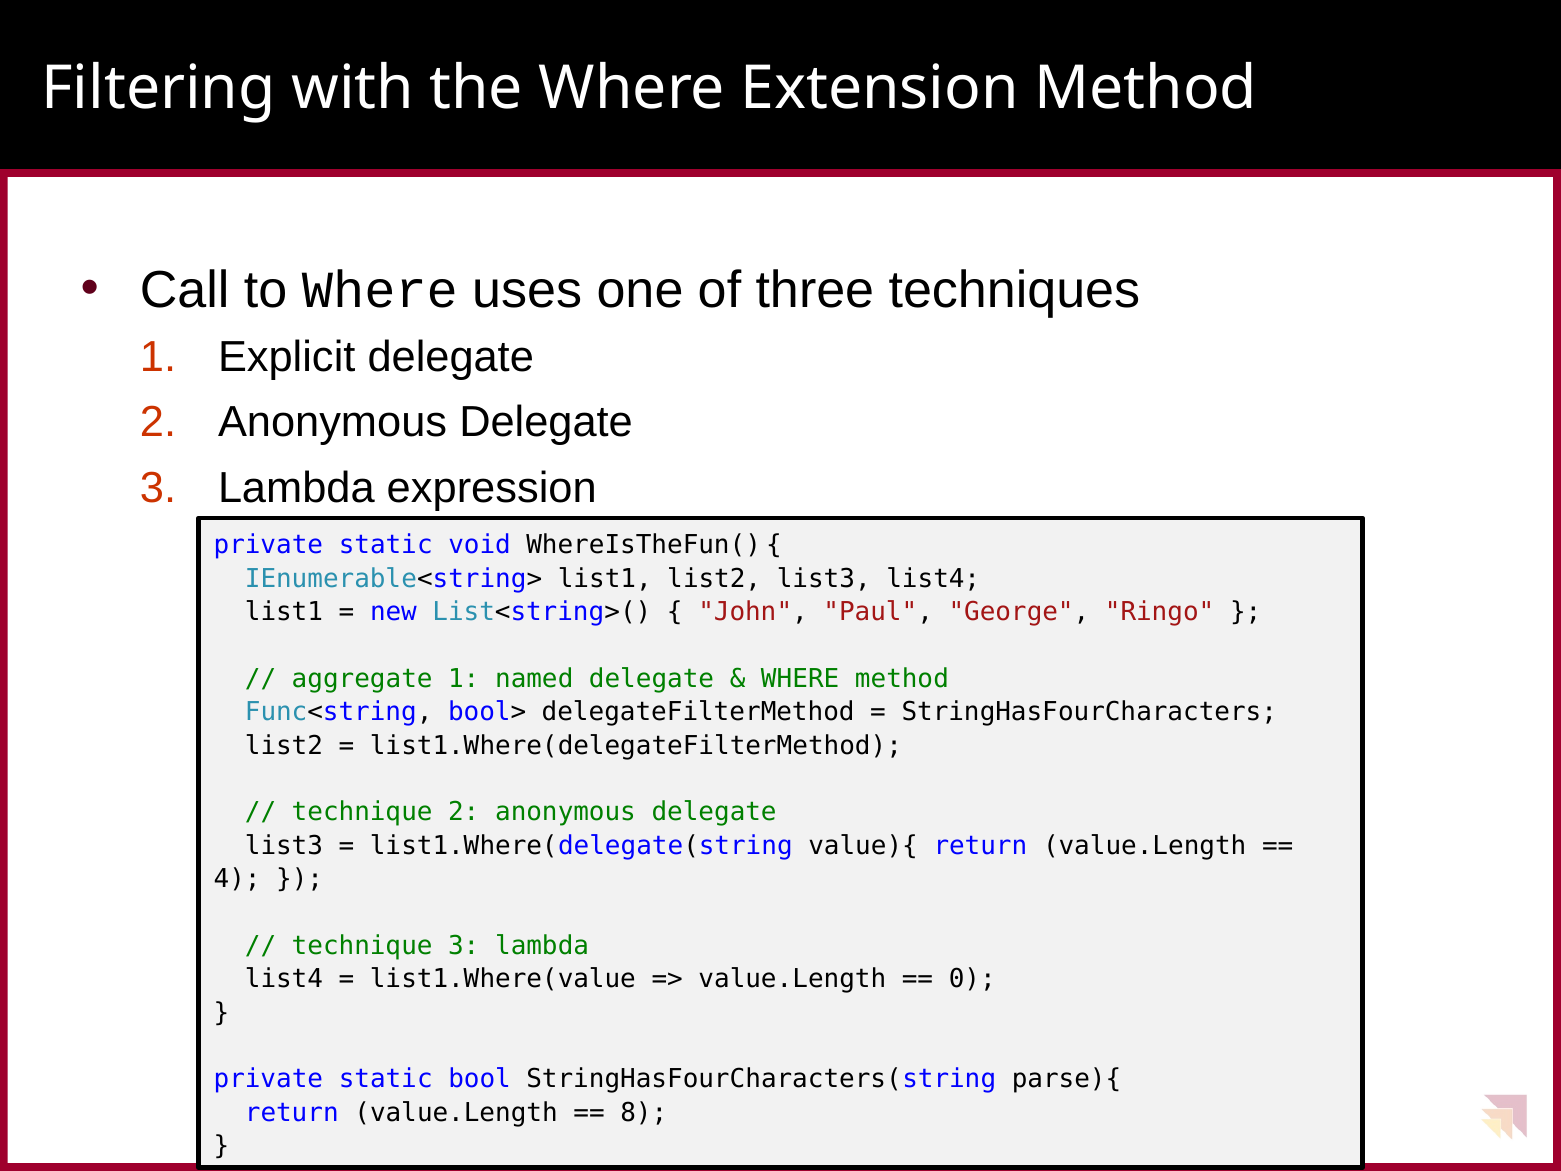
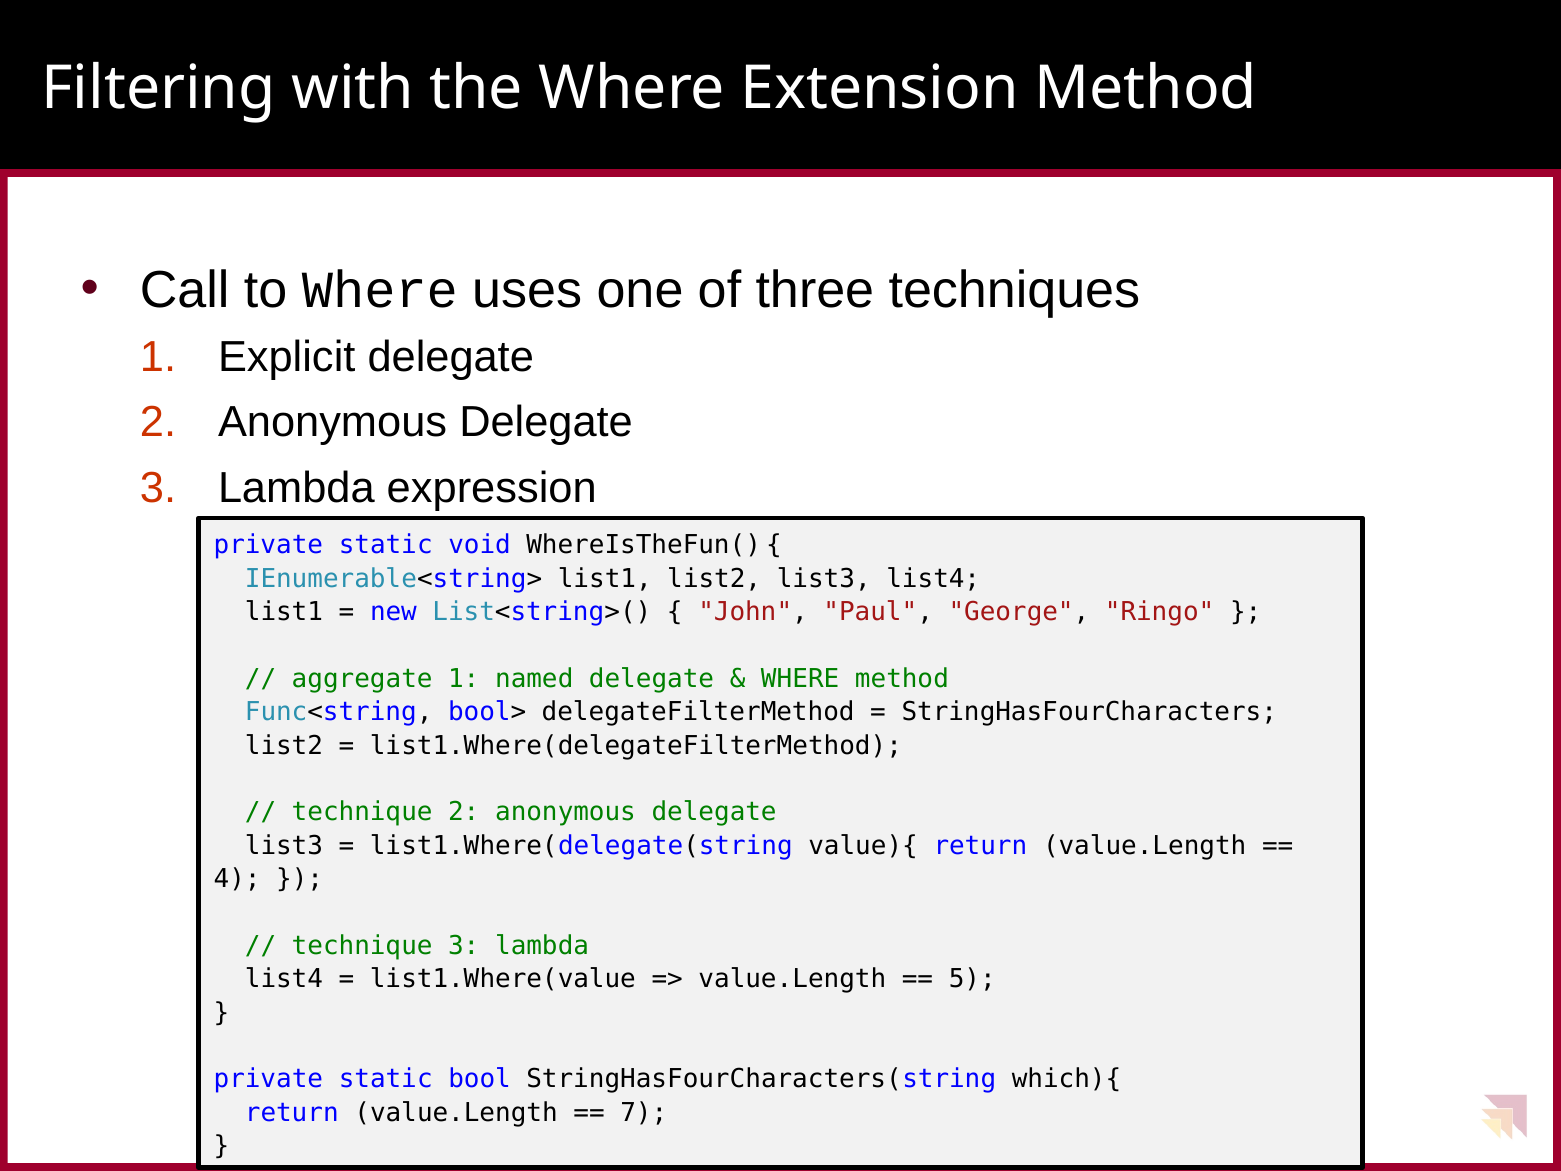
0: 0 -> 5 (972, 979)
parse){: parse){ -> which){ (1067, 1079)
8: 8 -> 7 (644, 1112)
